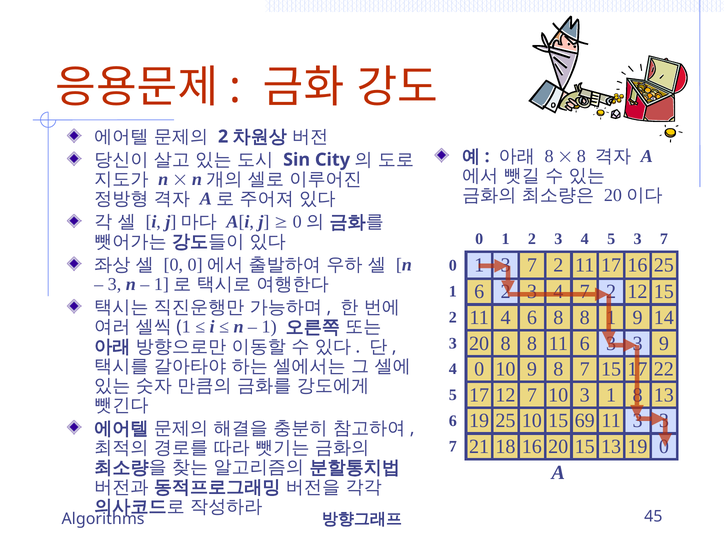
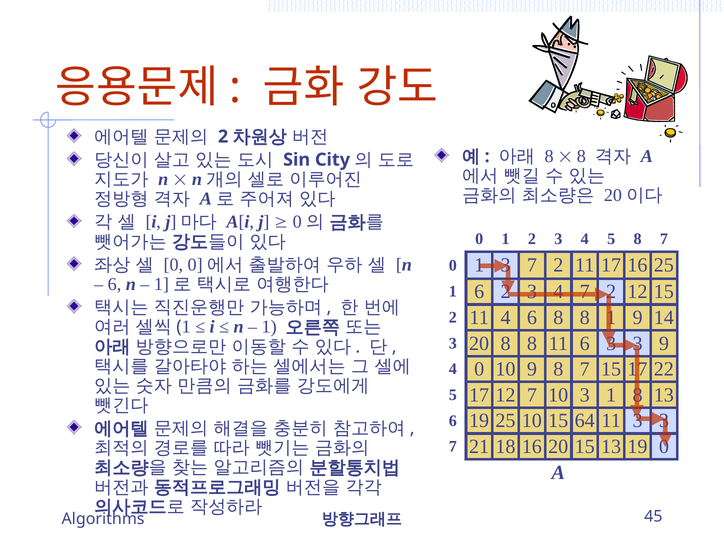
5 3: 3 -> 8 (638, 239)
3: 3 -> 6 (115, 284)
69: 69 -> 64 (585, 421)
